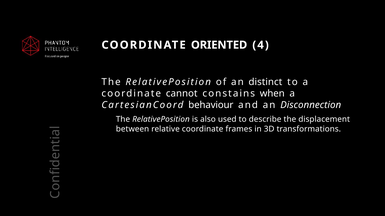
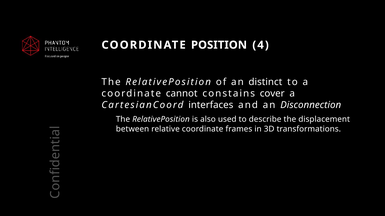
ORIENTED: ORIENTED -> POSITION (219, 45)
when: when -> cover (272, 94)
behaviour: behaviour -> interfaces (211, 105)
